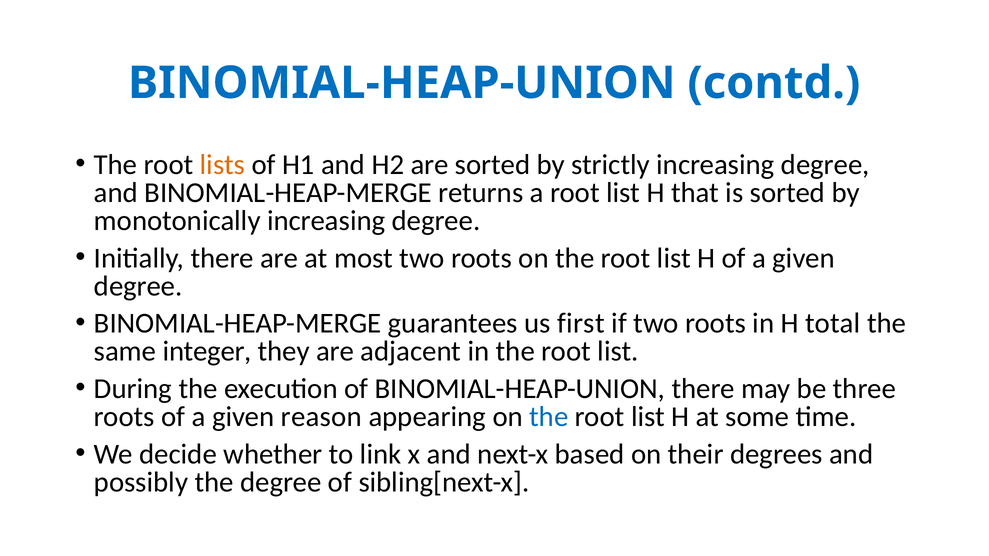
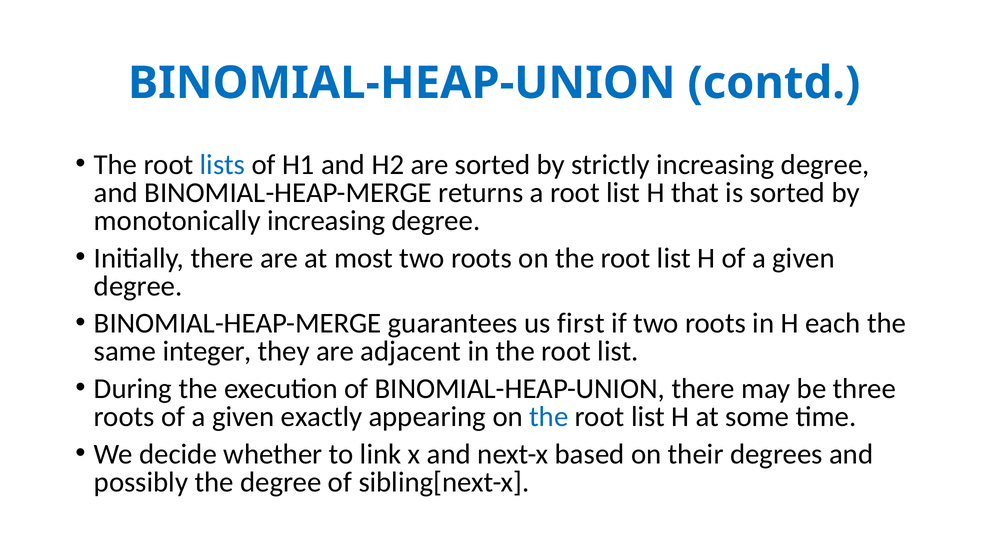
lists colour: orange -> blue (223, 165)
total: total -> each (833, 324)
reason: reason -> exactly (322, 417)
